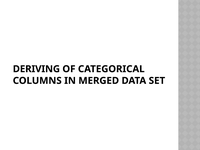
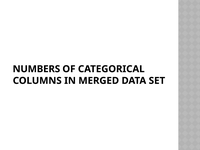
DERIVING: DERIVING -> NUMBERS (36, 69)
